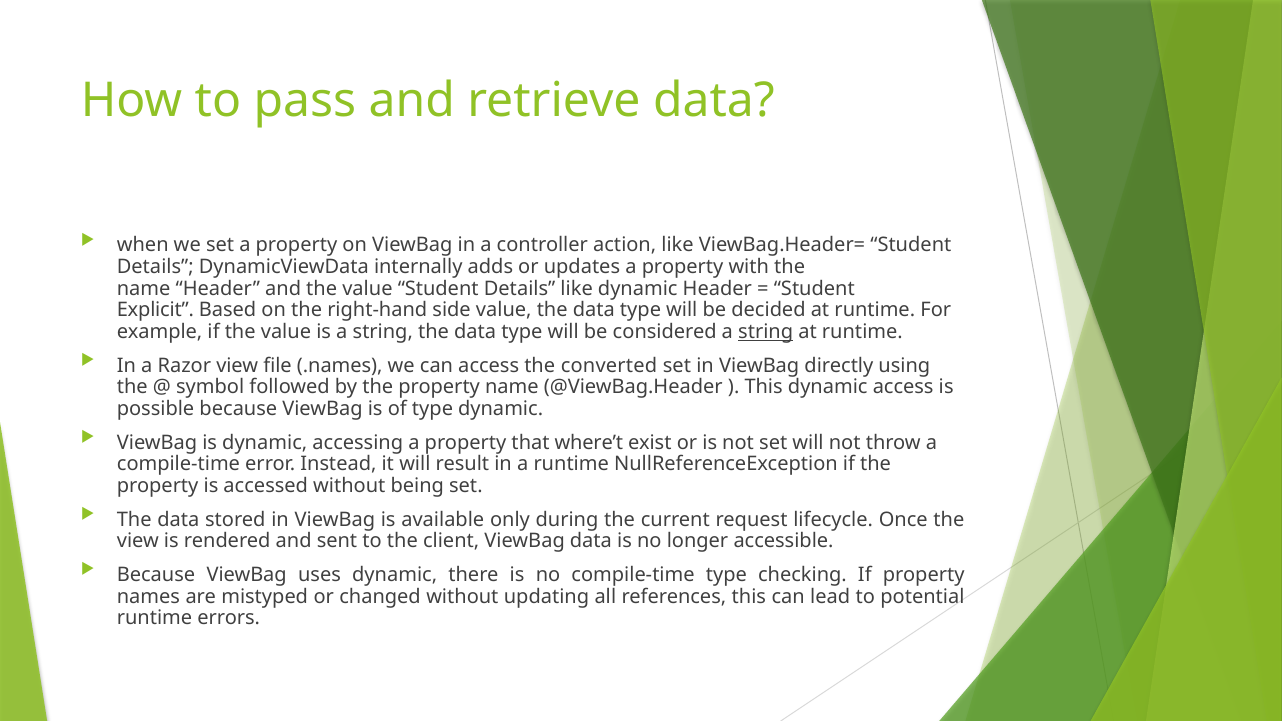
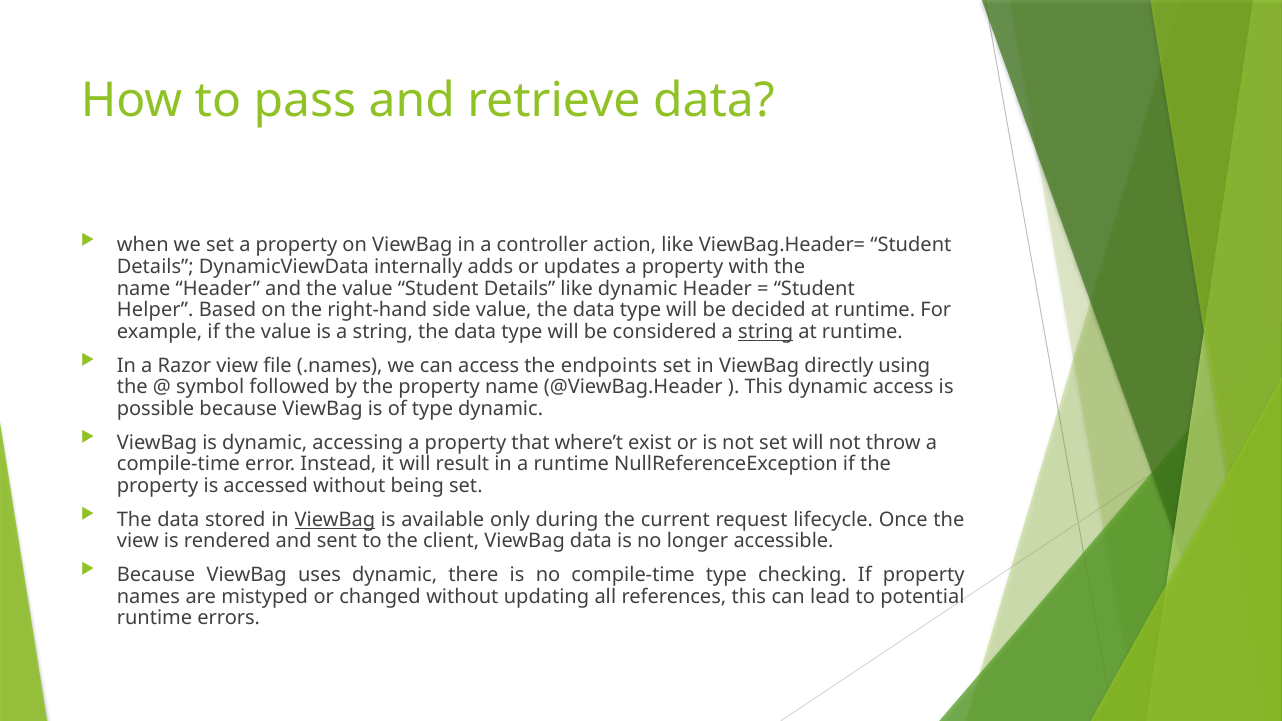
Explicit: Explicit -> Helper (155, 310)
converted: converted -> endpoints (609, 366)
ViewBag underline: none -> present (335, 520)
